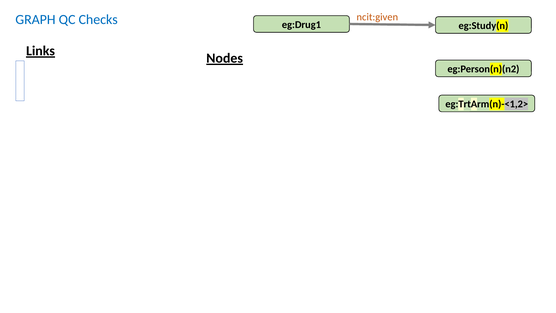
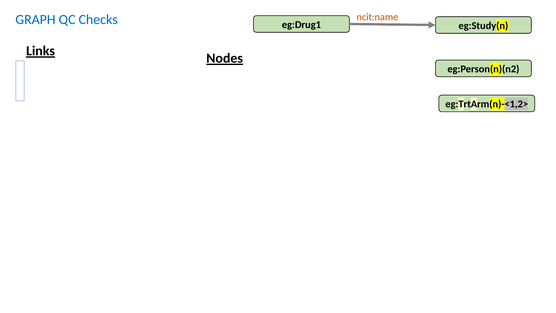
ncit:given: ncit:given -> ncit:name (377, 17)
